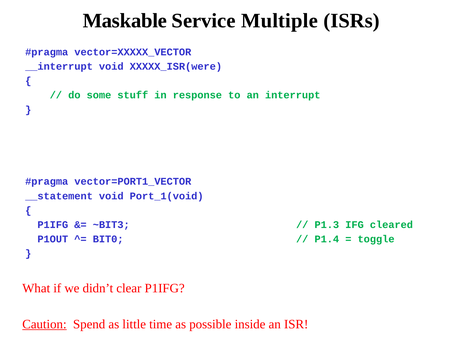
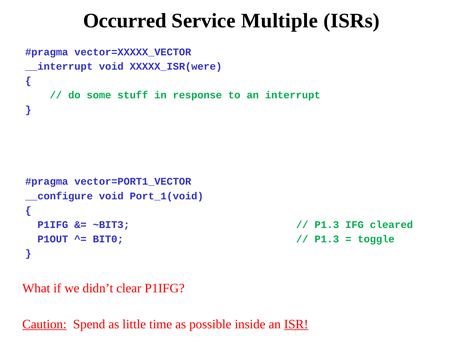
Maskable: Maskable -> Occurred (125, 21)
__statement: __statement -> __configure (59, 196)
P1.4: P1.4 -> P1.3 (327, 239)
ISR underline: none -> present (296, 324)
